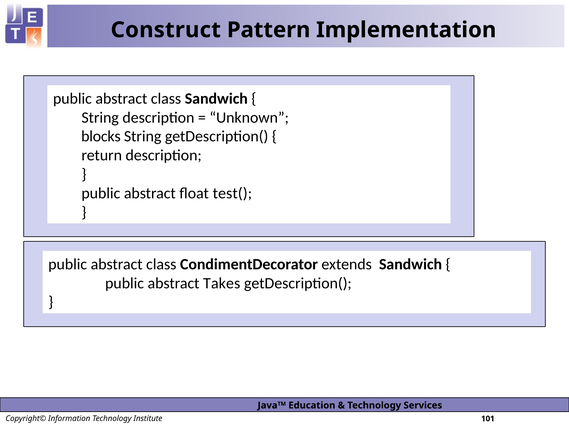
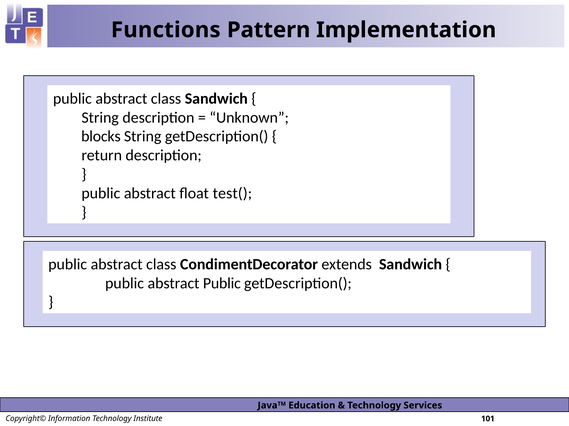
Construct: Construct -> Functions (166, 30)
abstract Takes: Takes -> Public (222, 284)
